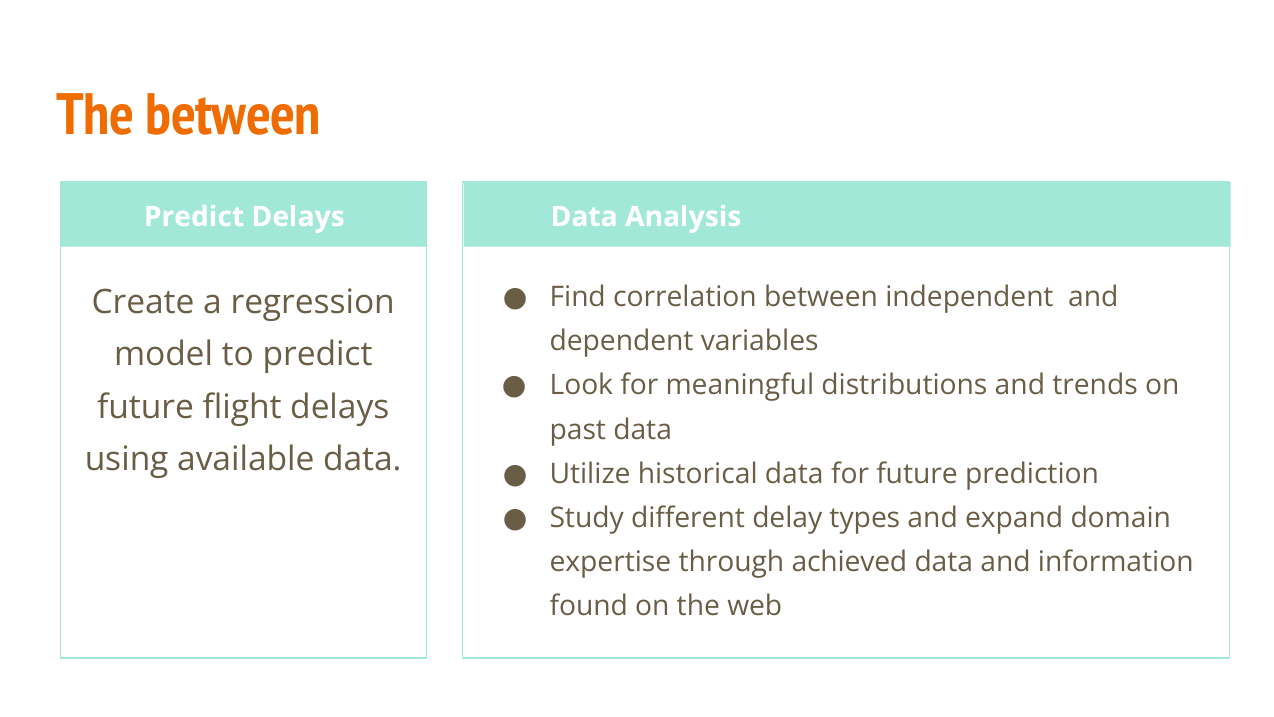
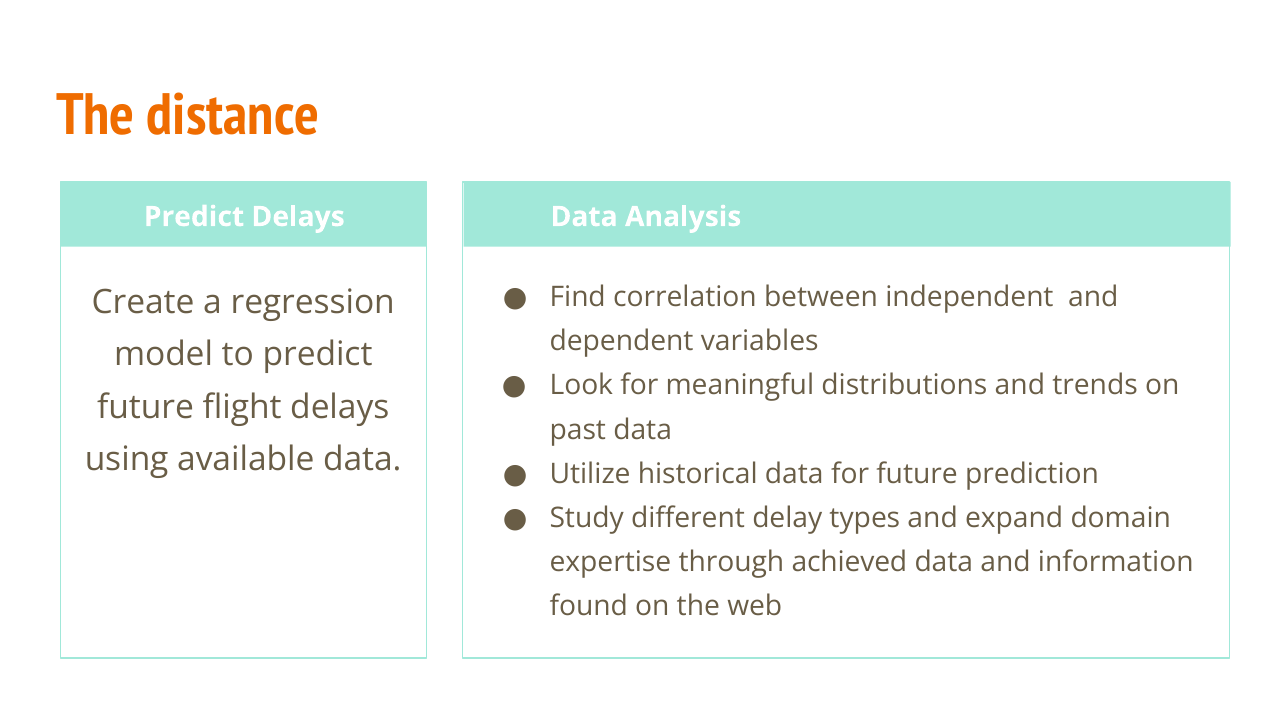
The between: between -> distance (233, 115)
